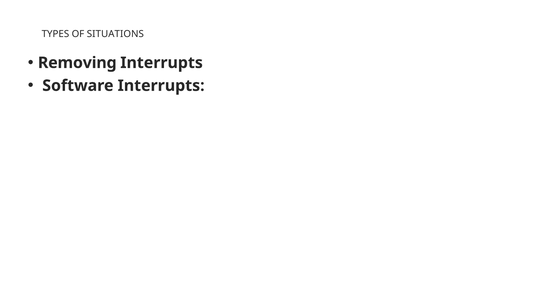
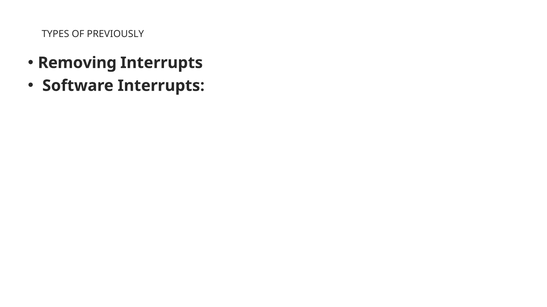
SITUATIONS: SITUATIONS -> PREVIOUSLY (115, 34)
